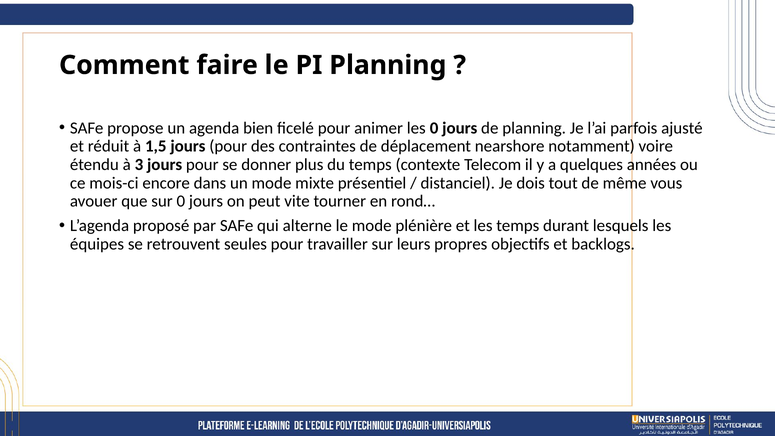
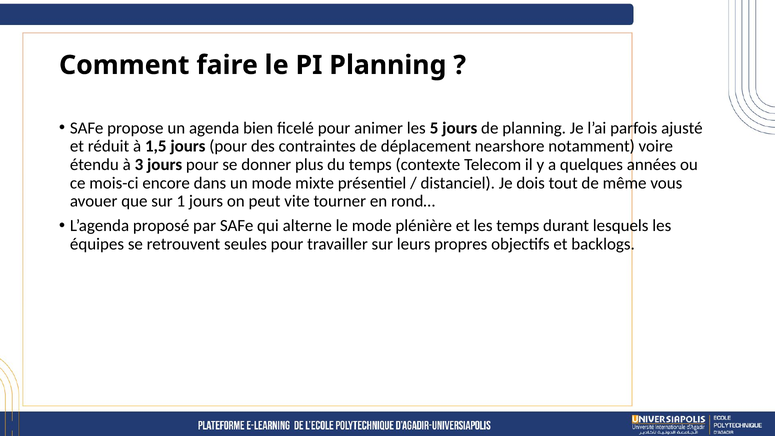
les 0: 0 -> 5 (434, 128)
sur 0: 0 -> 1 (181, 201)
